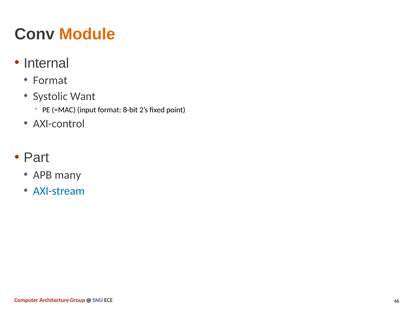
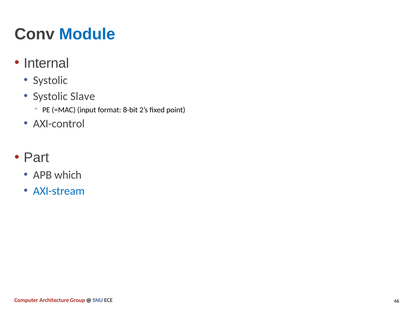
Module colour: orange -> blue (87, 34)
Format: Format -> Systolic (50, 80)
Want: Want -> Slave (83, 96)
many: many -> which (68, 175)
